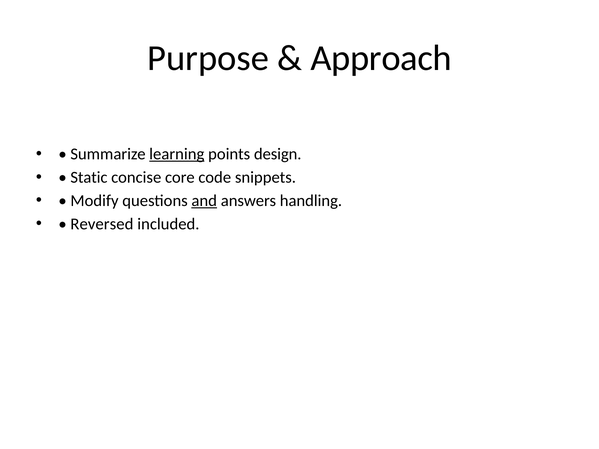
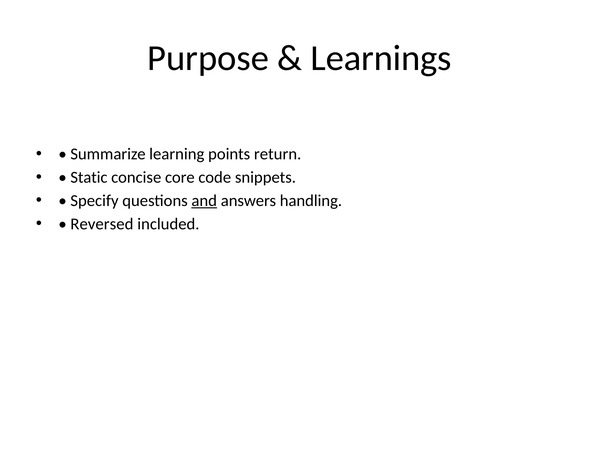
Approach: Approach -> Learnings (381, 58)
learning underline: present -> none (177, 154)
design: design -> return (278, 154)
Modify: Modify -> Specify (94, 201)
